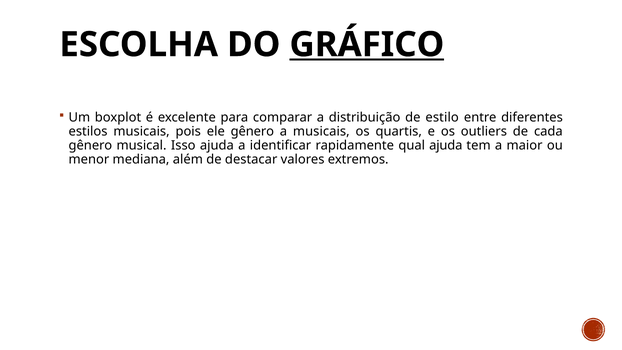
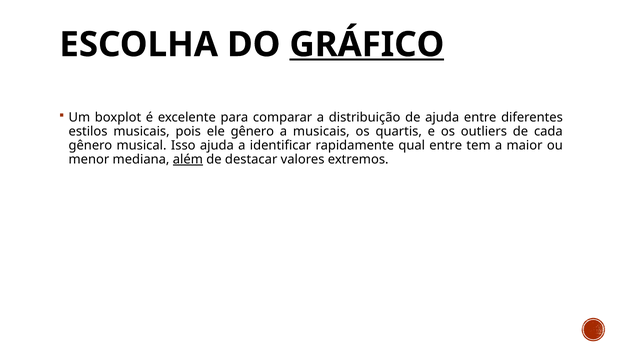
de estilo: estilo -> ajuda (442, 117)
qual ajuda: ajuda -> entre (446, 145)
além underline: none -> present (188, 159)
